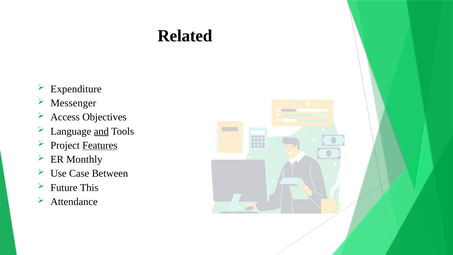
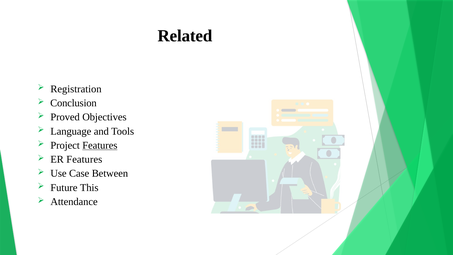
Expenditure: Expenditure -> Registration (76, 89)
Messenger: Messenger -> Conclusion (73, 103)
Access: Access -> Proved (65, 117)
and underline: present -> none (101, 131)
ER Monthly: Monthly -> Features (84, 159)
